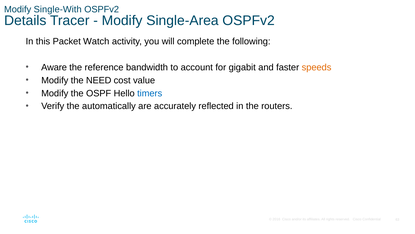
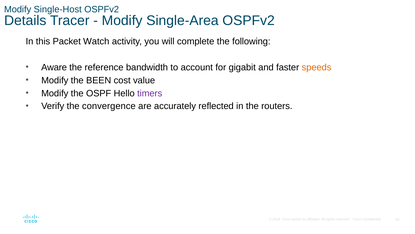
Single-With: Single-With -> Single-Host (58, 10)
NEED: NEED -> BEEN (99, 80)
timers colour: blue -> purple (150, 93)
automatically: automatically -> convergence (109, 106)
